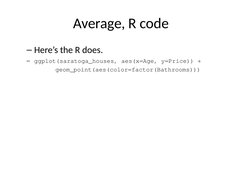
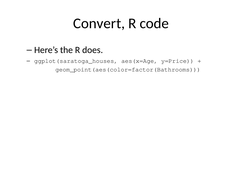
Average: Average -> Convert (99, 23)
